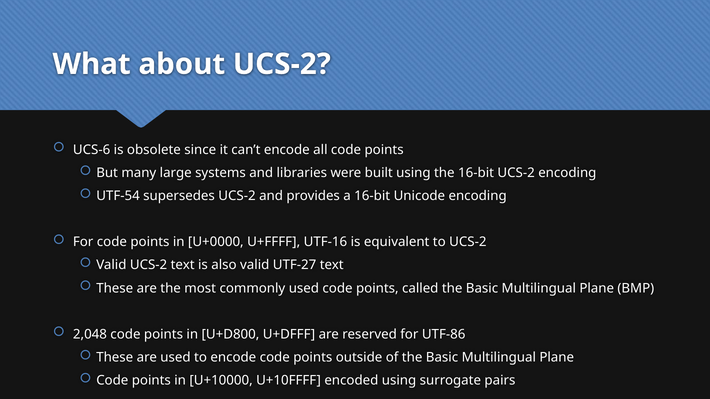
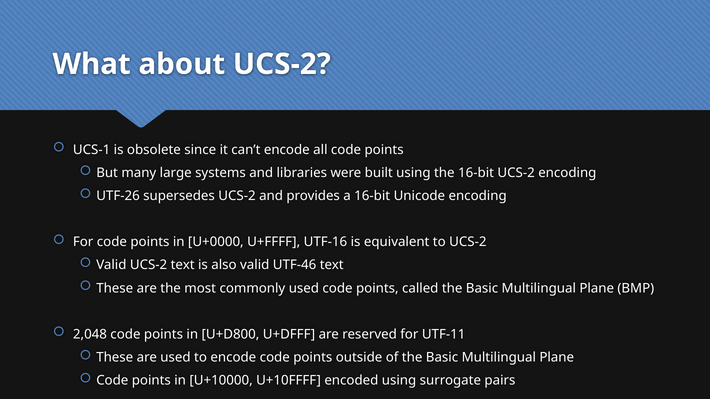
UCS-6: UCS-6 -> UCS-1 (92, 150)
UTF-54: UTF-54 -> UTF-26 (118, 196)
UTF-27: UTF-27 -> UTF-46 (295, 265)
UTF-86: UTF-86 -> UTF-11 (444, 335)
